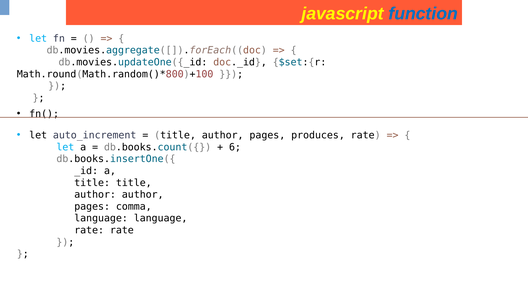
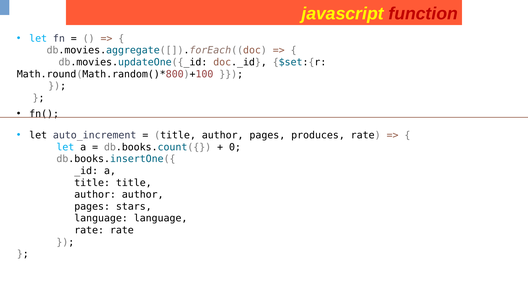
function colour: blue -> red (423, 14)
6: 6 -> 0 (235, 147)
comma: comma -> stars (134, 207)
